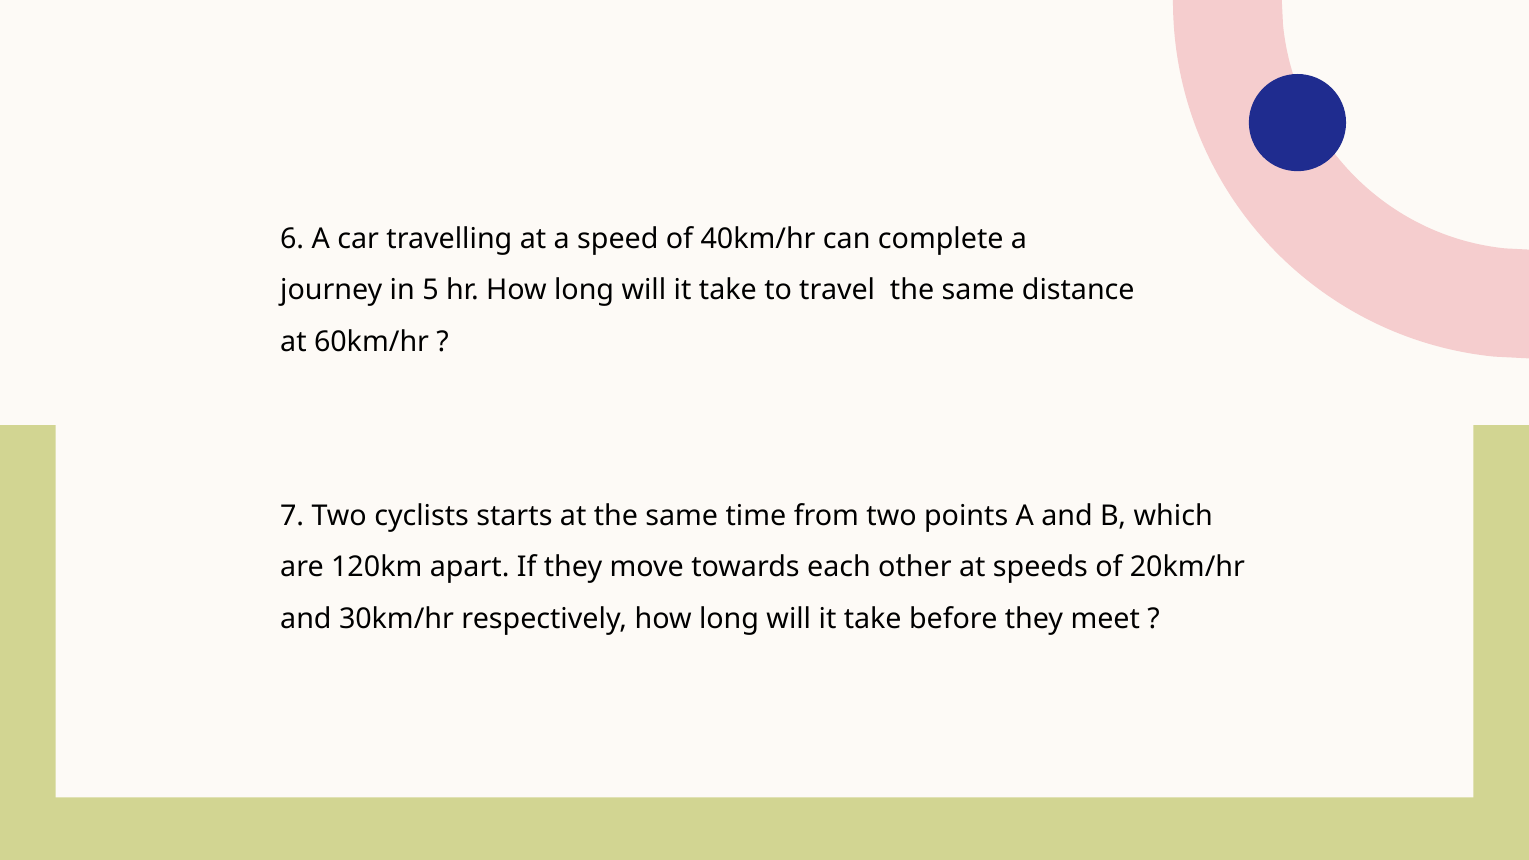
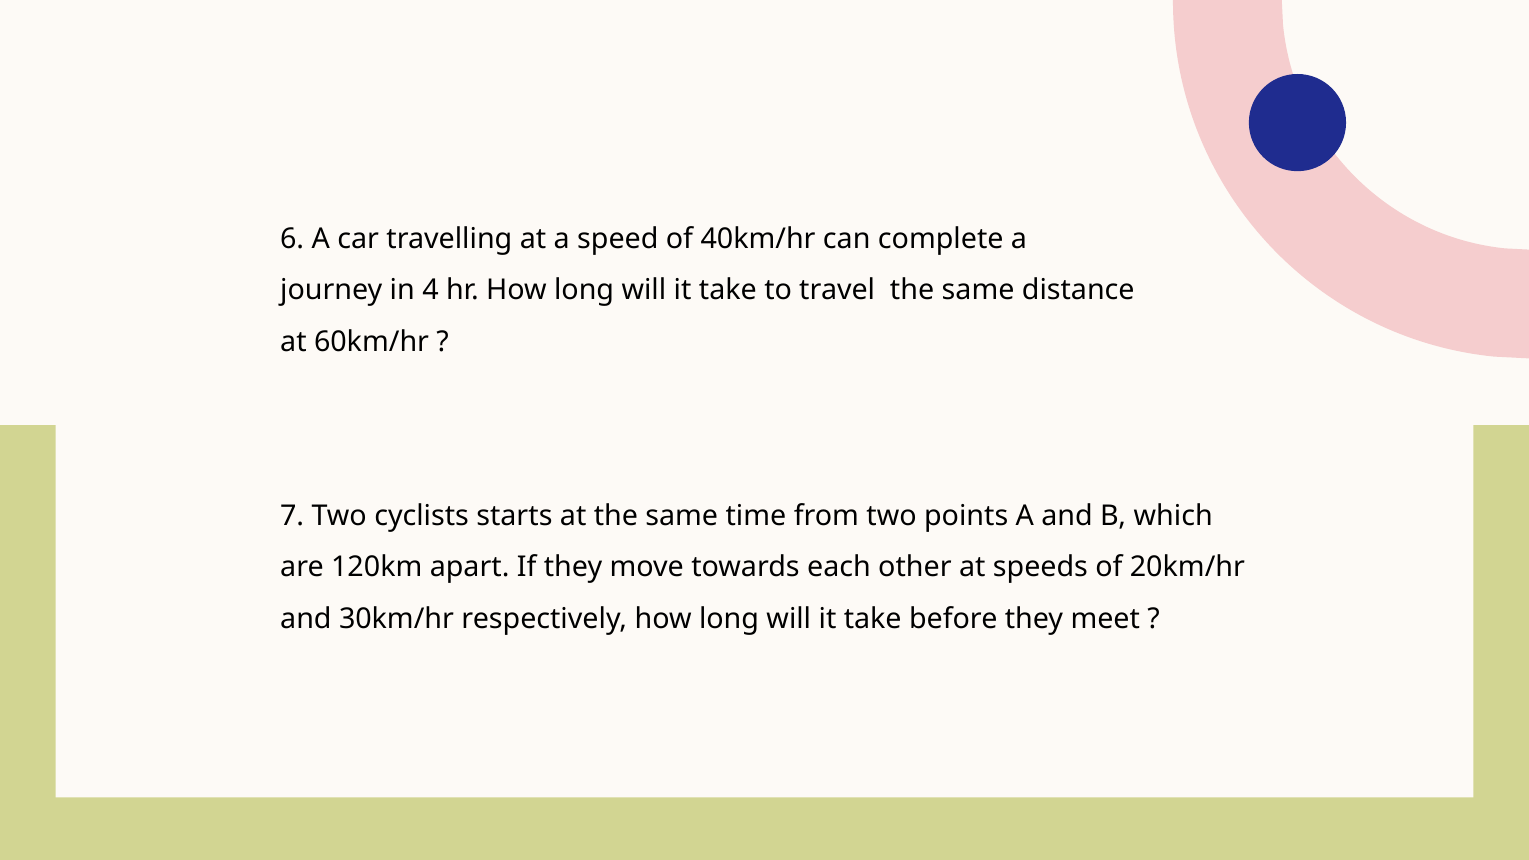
5: 5 -> 4 (431, 290)
